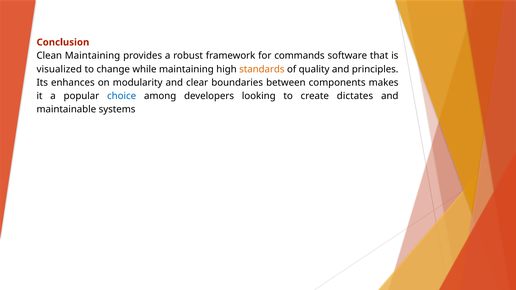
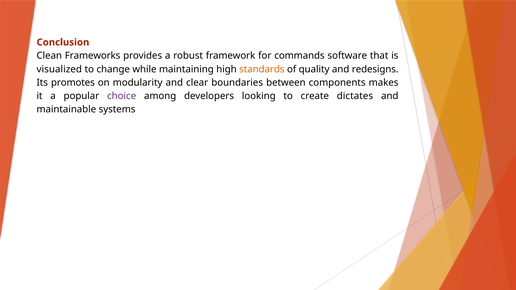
Clean Maintaining: Maintaining -> Frameworks (93, 56)
principles: principles -> redesigns (375, 69)
enhances: enhances -> promotes (73, 83)
choice colour: blue -> purple (122, 96)
